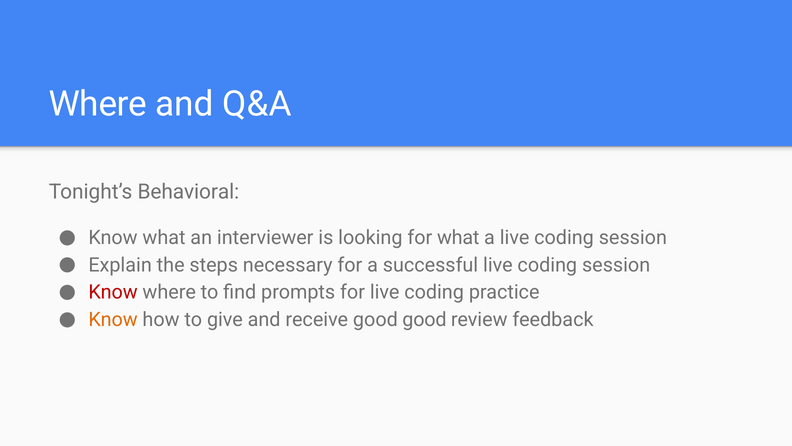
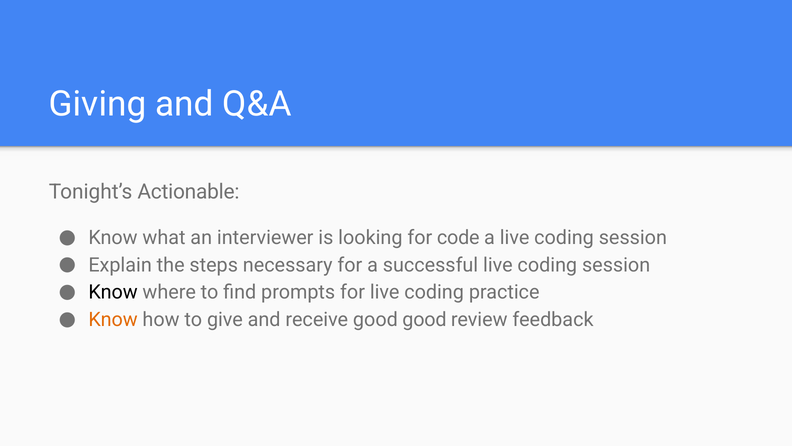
Where: Where -> Giving (98, 104)
Behavioral: Behavioral -> Actionable (188, 192)
for what: what -> code (458, 237)
Know colour: red -> black (113, 292)
